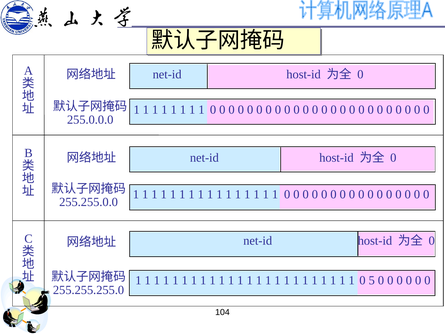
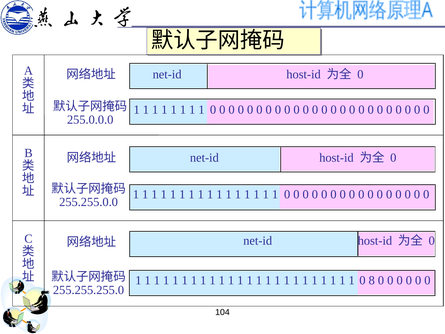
5: 5 -> 8 (372, 280)
